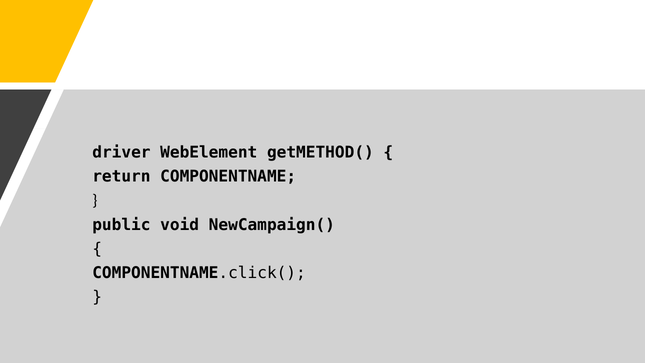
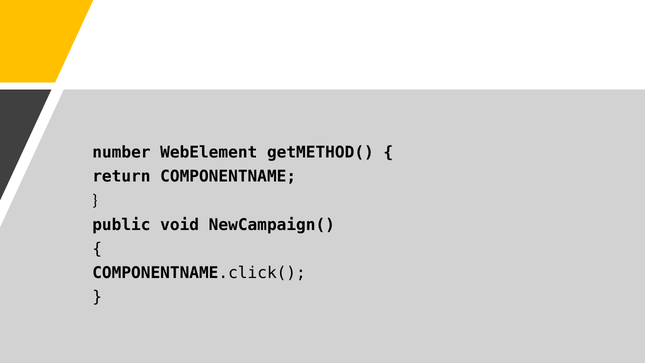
driver: driver -> number (121, 152)
